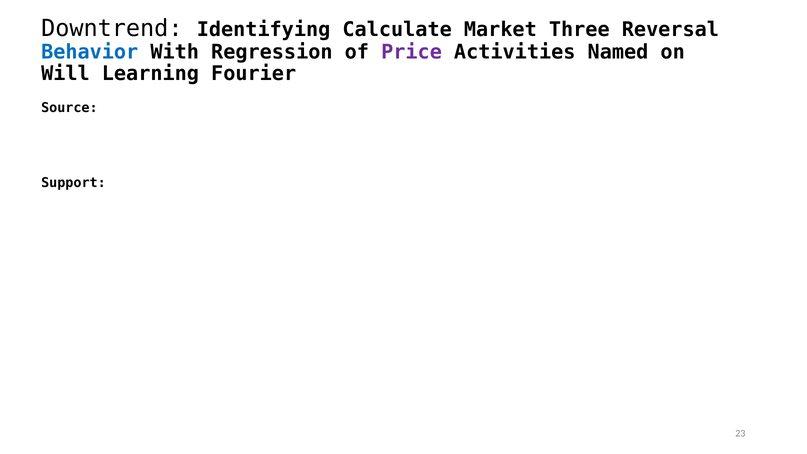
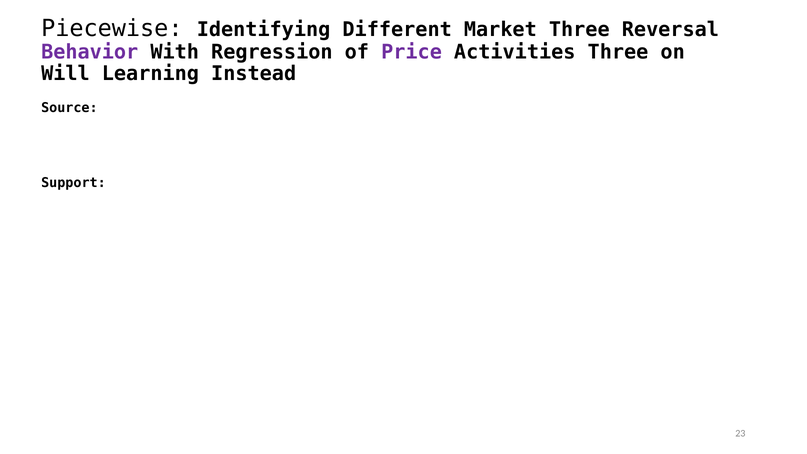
Downtrend: Downtrend -> Piecewise (112, 28)
Calculate: Calculate -> Different (397, 29)
Behavior colour: blue -> purple (90, 52)
Activities Named: Named -> Three (618, 52)
Fourier: Fourier -> Instead (254, 74)
